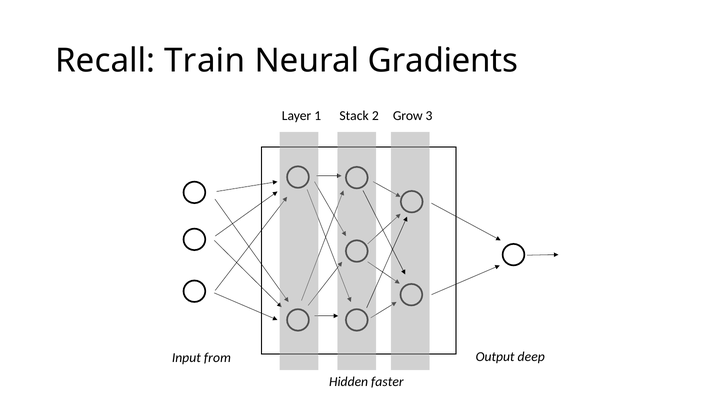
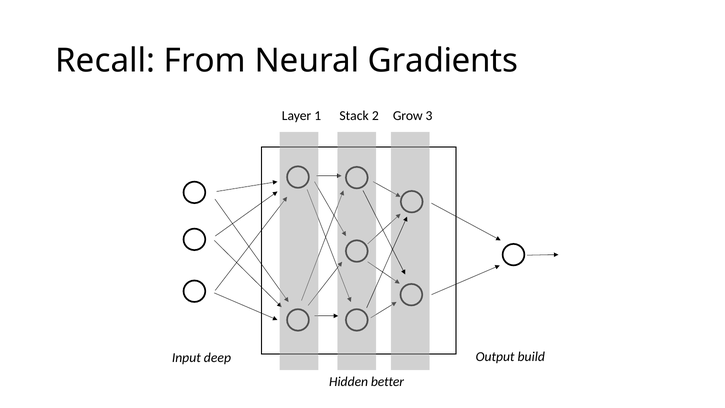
Train: Train -> From (205, 61)
deep: deep -> build (531, 356)
from: from -> deep (217, 358)
faster: faster -> better (387, 382)
